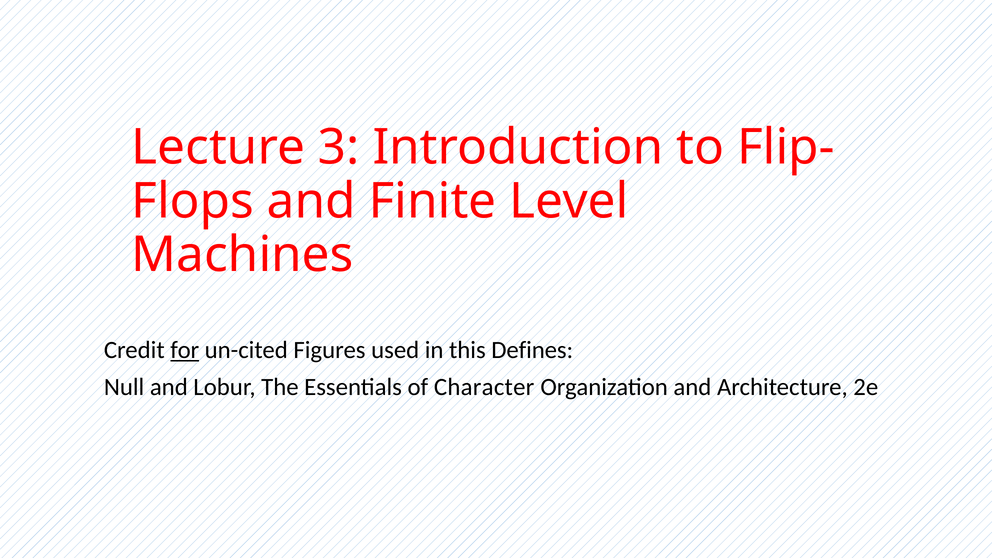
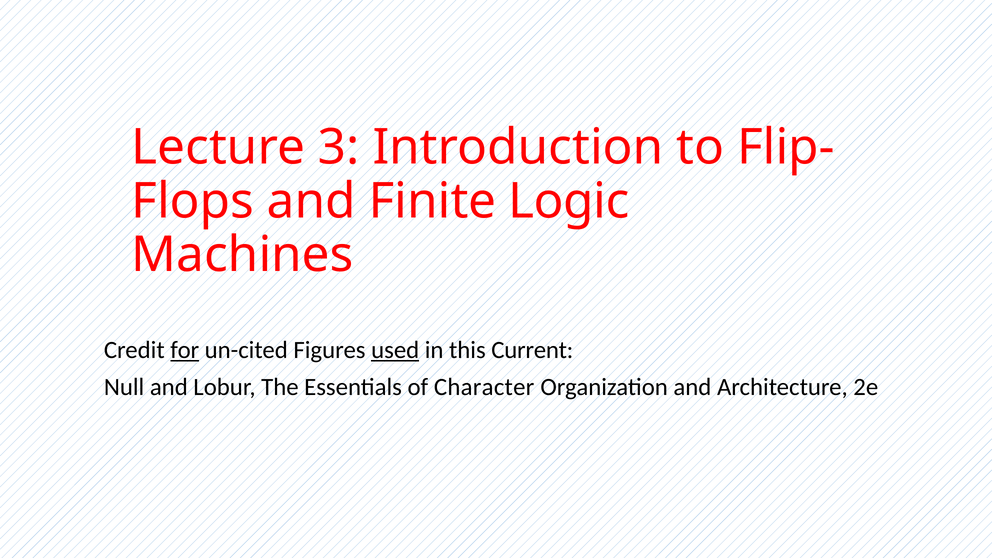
Level: Level -> Logic (569, 201)
used underline: none -> present (395, 350)
Defines: Defines -> Current (532, 350)
